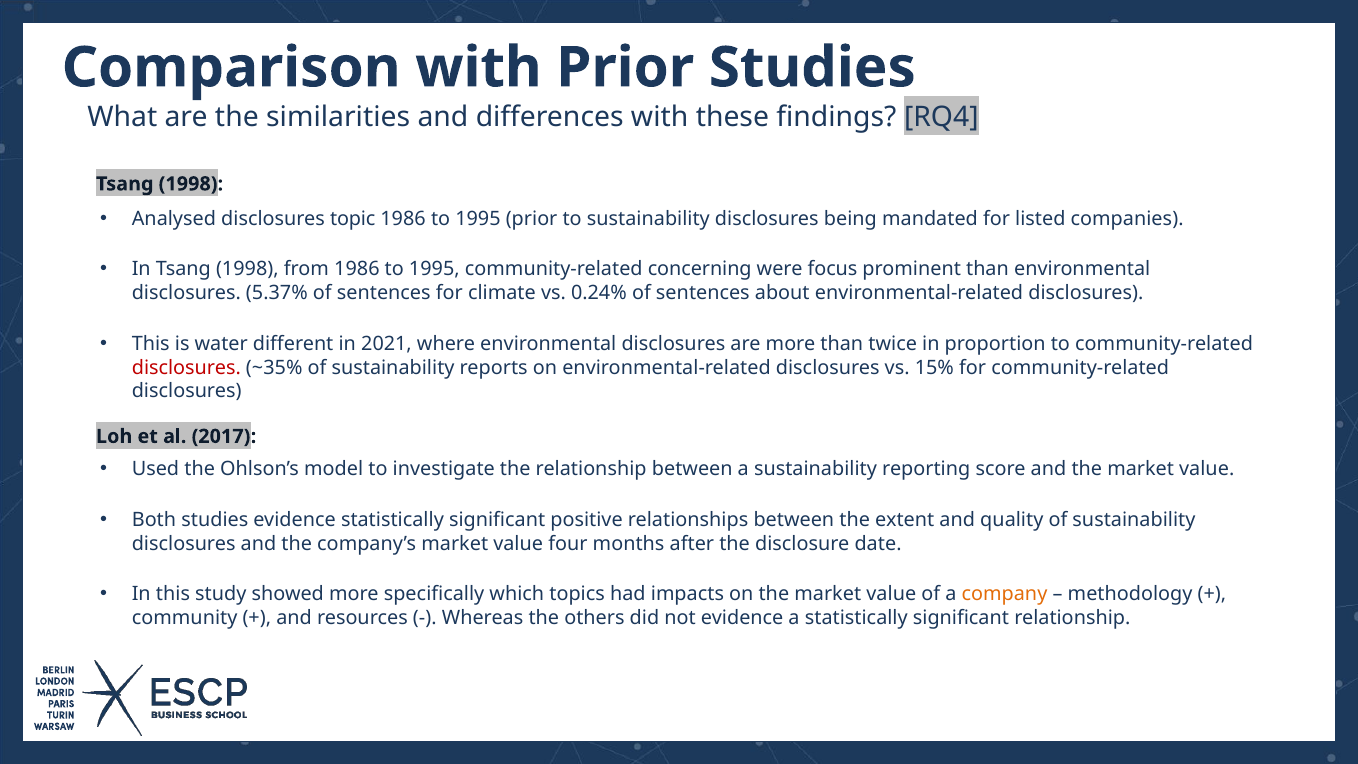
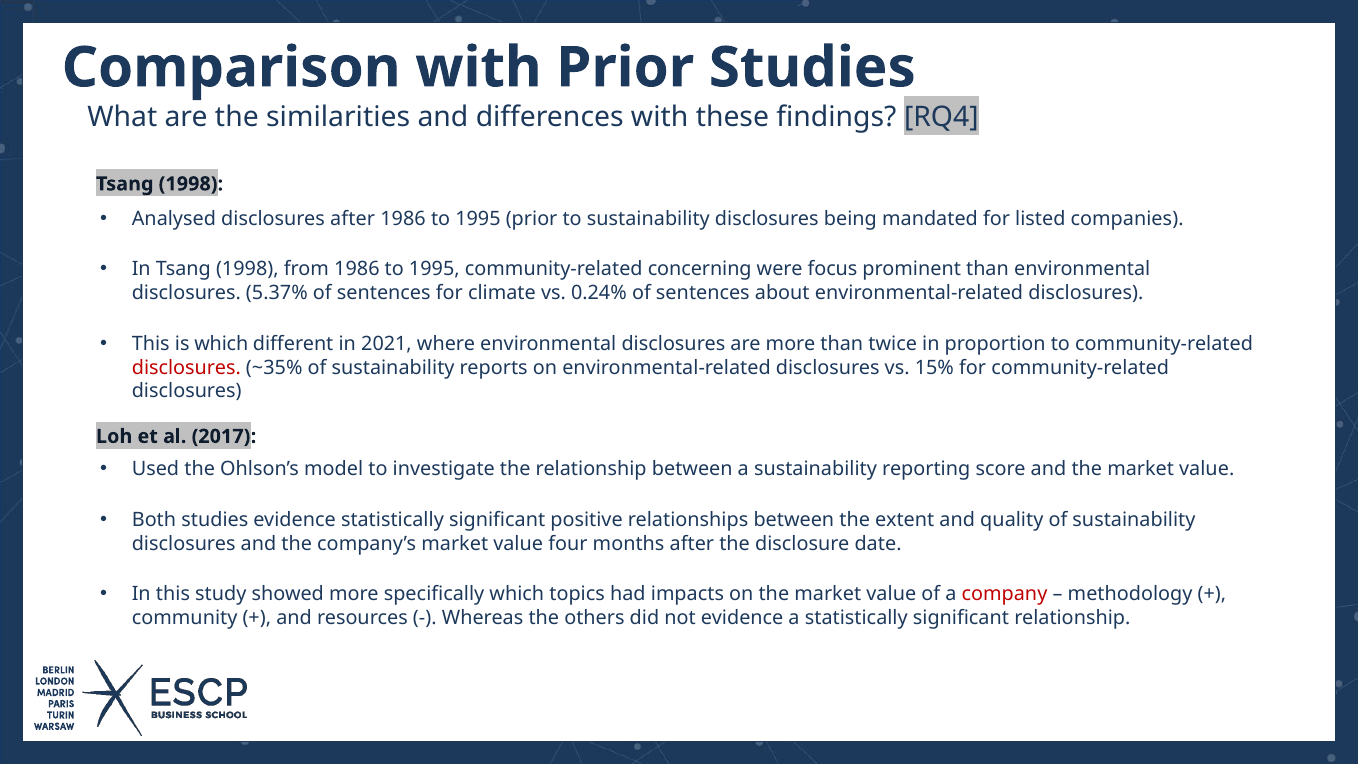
disclosures topic: topic -> after (353, 219)
is water: water -> which (221, 344)
company colour: orange -> red (1004, 594)
